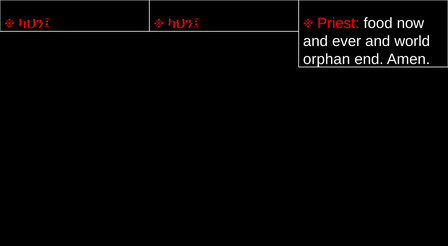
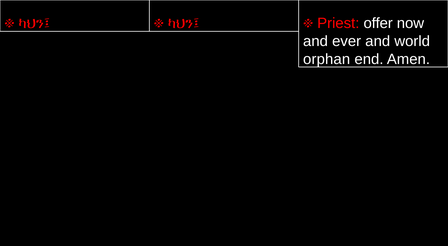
food: food -> offer (378, 23)
